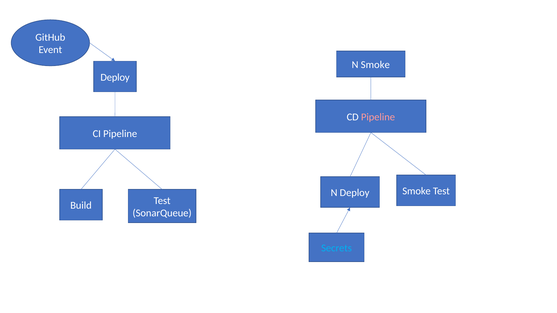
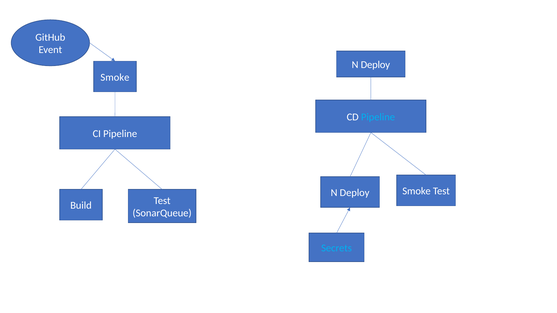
Smoke: Smoke -> Deploy (375, 65)
Deploy: Deploy -> Smoke (115, 77)
Pipeline colour: pink -> light blue (378, 117)
